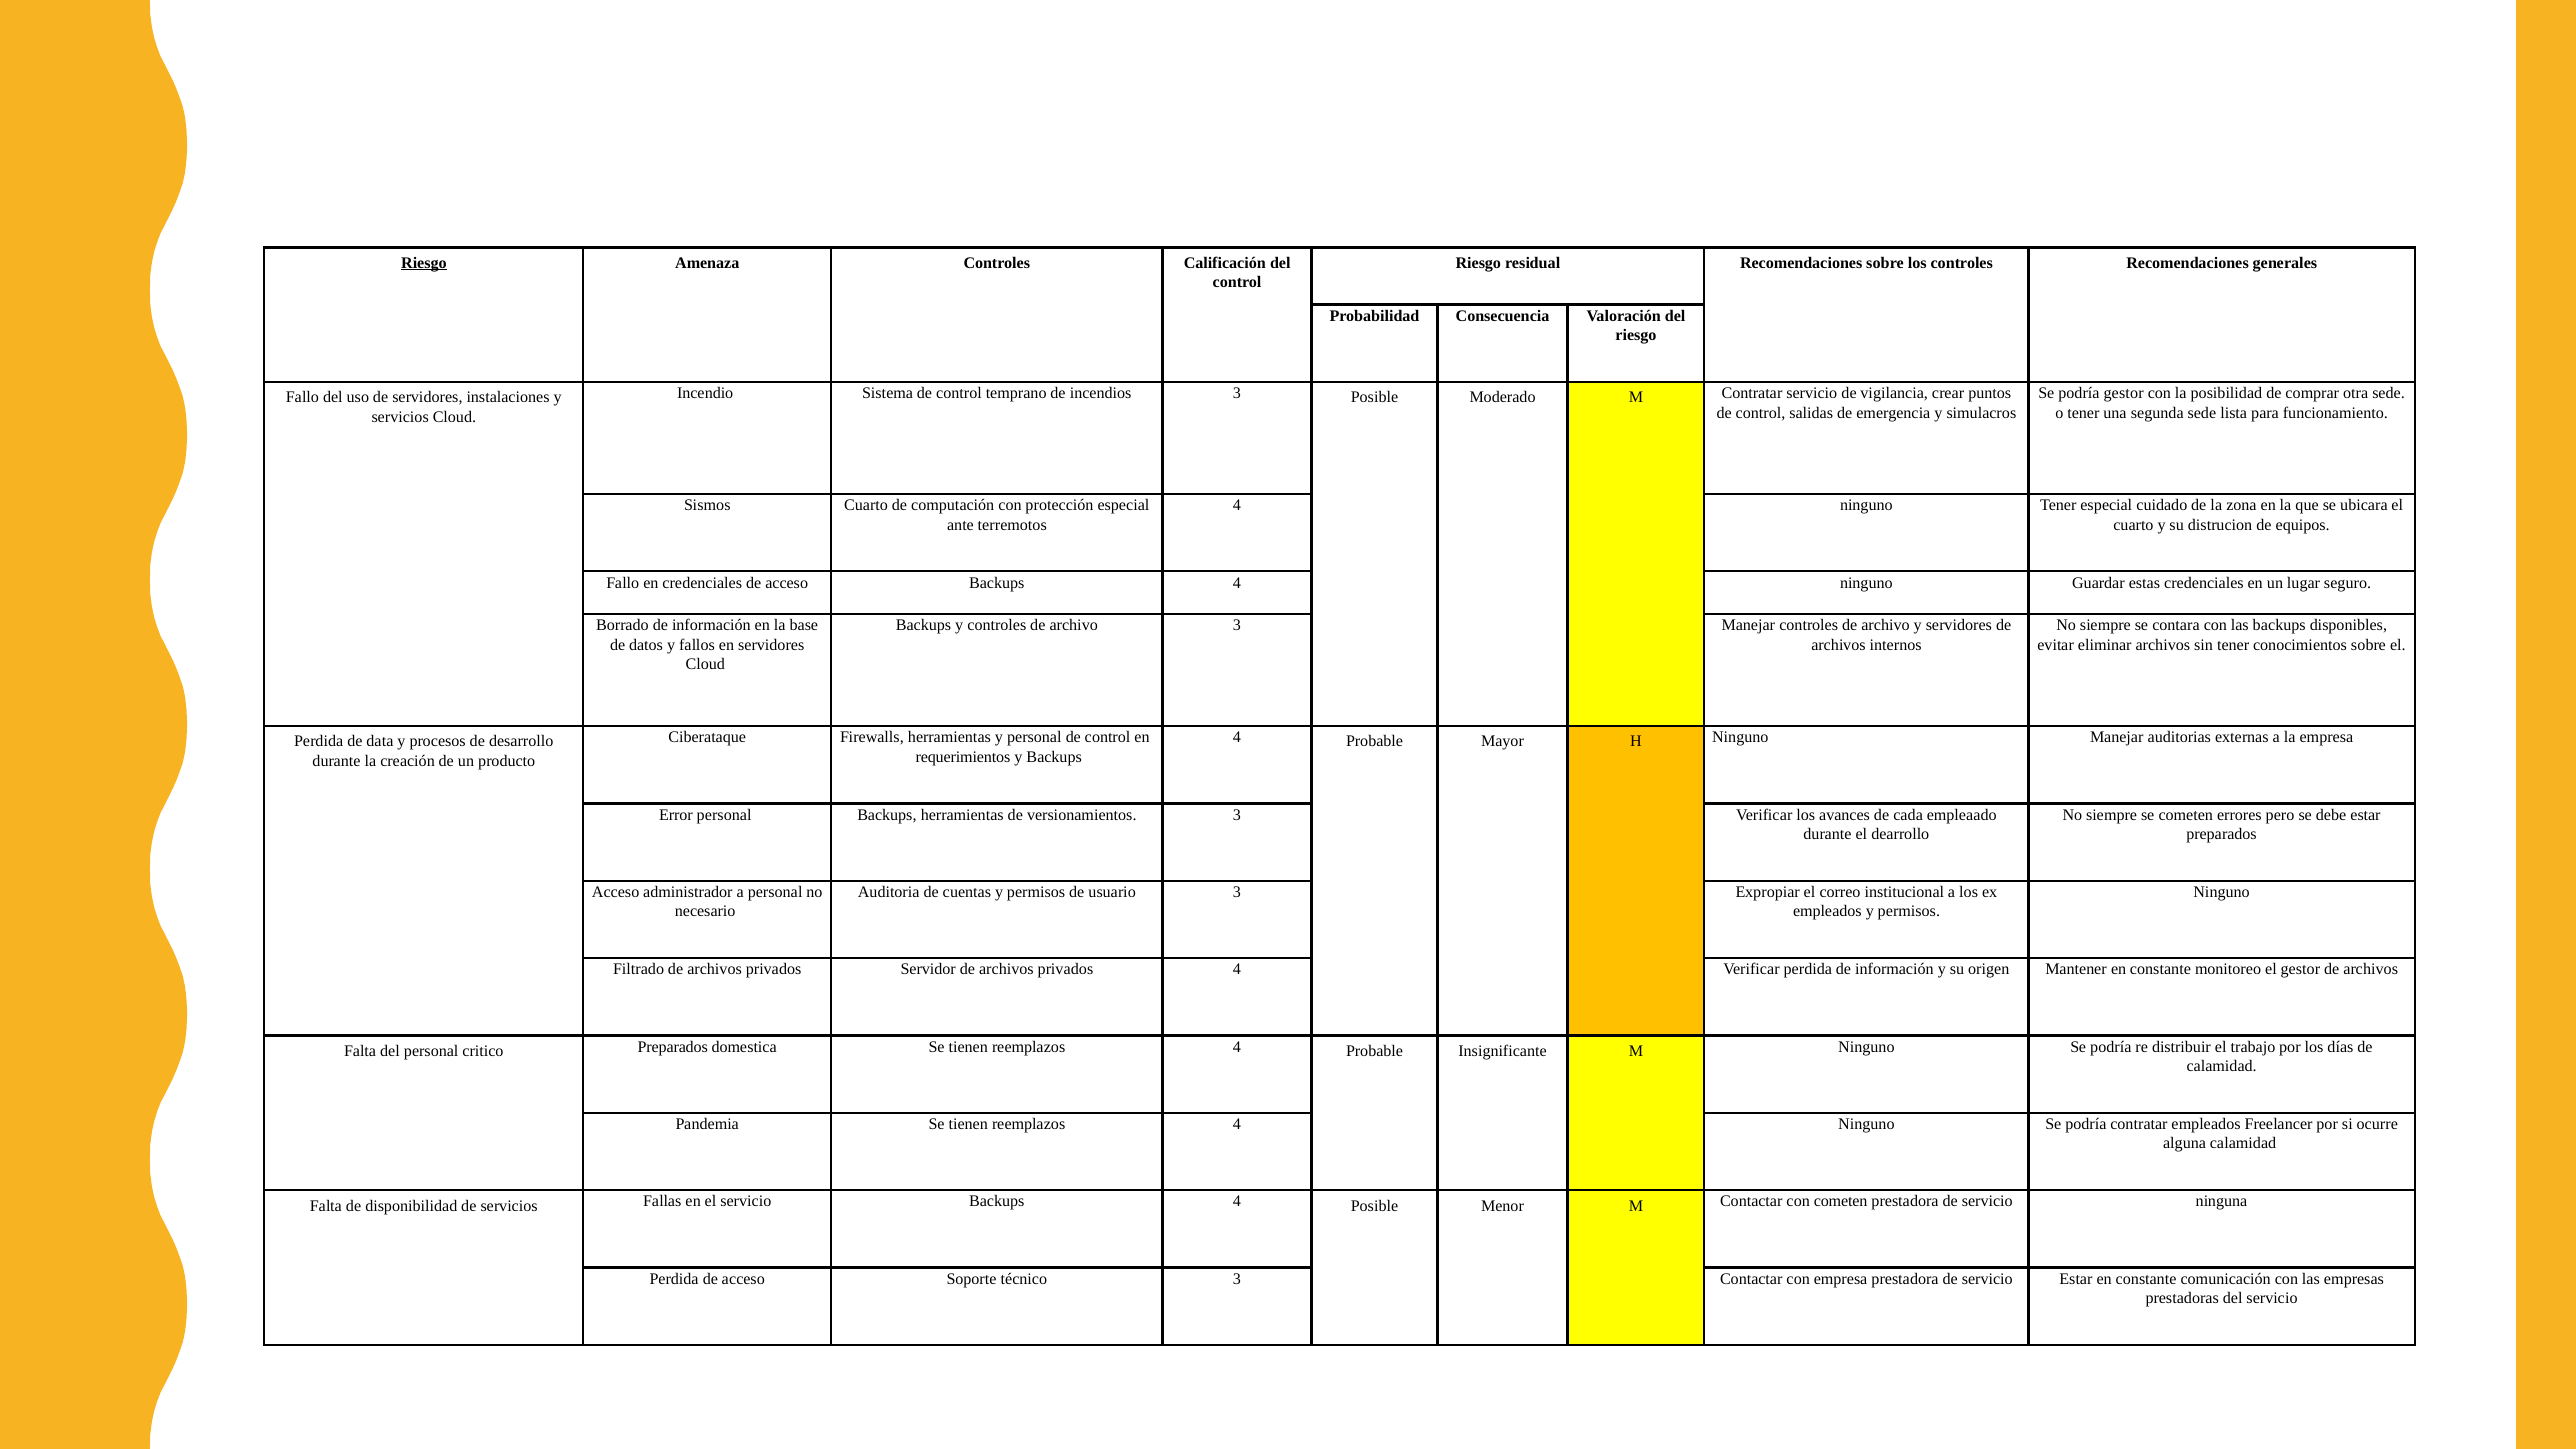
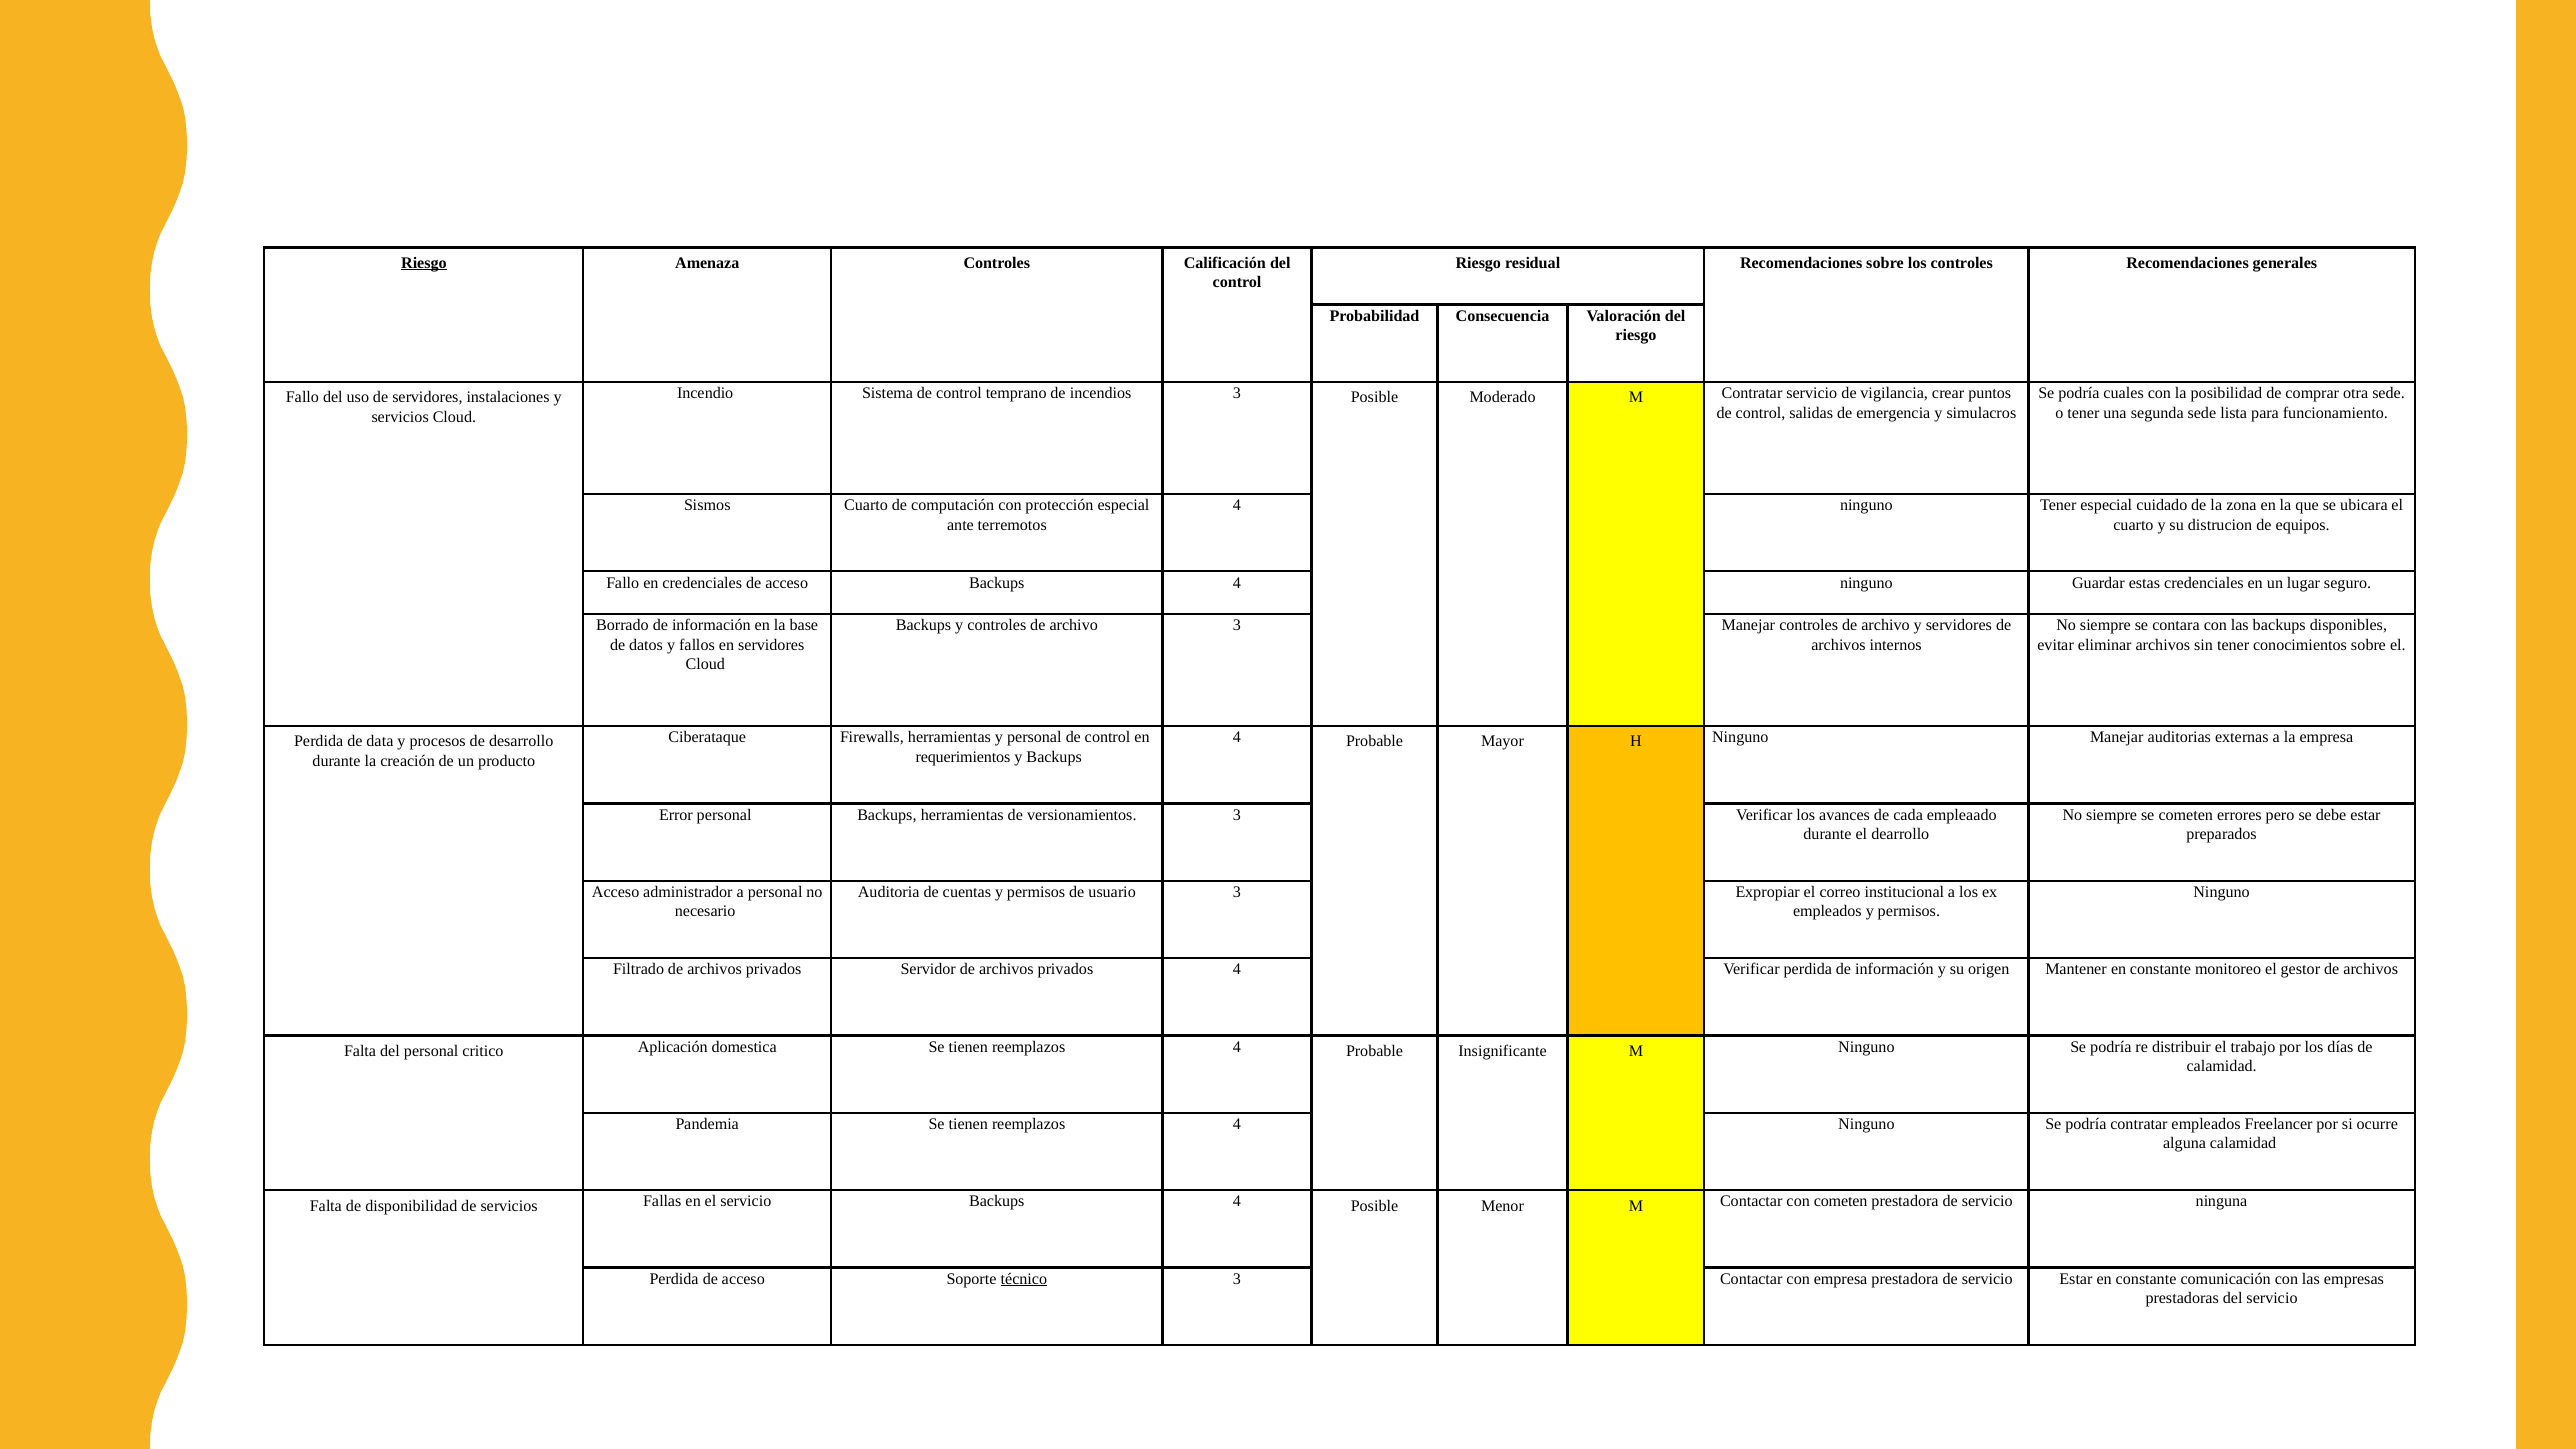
podría gestor: gestor -> cuales (2124, 393)
critico Preparados: Preparados -> Aplicación (673, 1047)
técnico underline: none -> present (1024, 1279)
